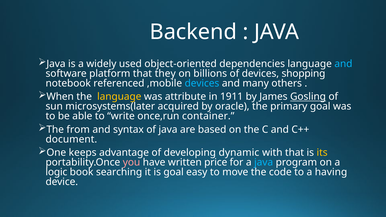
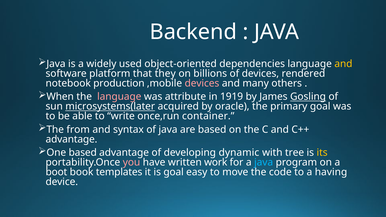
and colour: light blue -> yellow (343, 64)
shopping: shopping -> rendered (303, 74)
referenced: referenced -> production (119, 83)
devices colour: light blue -> pink (202, 83)
language colour: yellow -> pink (119, 97)
1911: 1911 -> 1919 (232, 97)
microsystems(later underline: none -> present (110, 106)
document: document -> advantage (71, 139)
One keeps: keeps -> based (83, 153)
with that: that -> tree (295, 153)
price: price -> work (216, 162)
logic: logic -> boot (56, 172)
searching: searching -> templates (119, 172)
